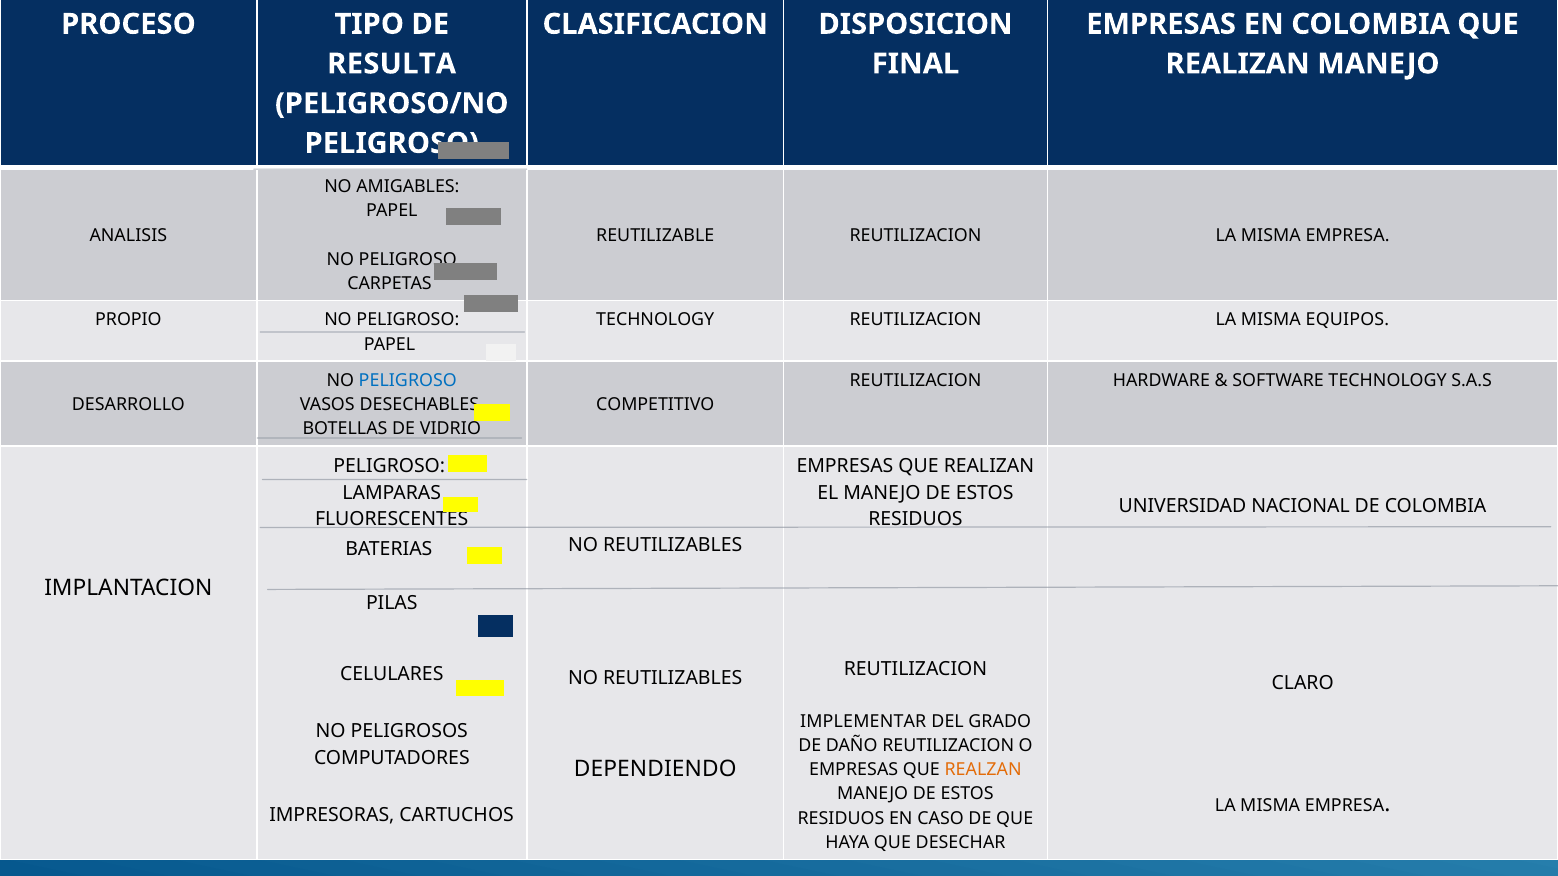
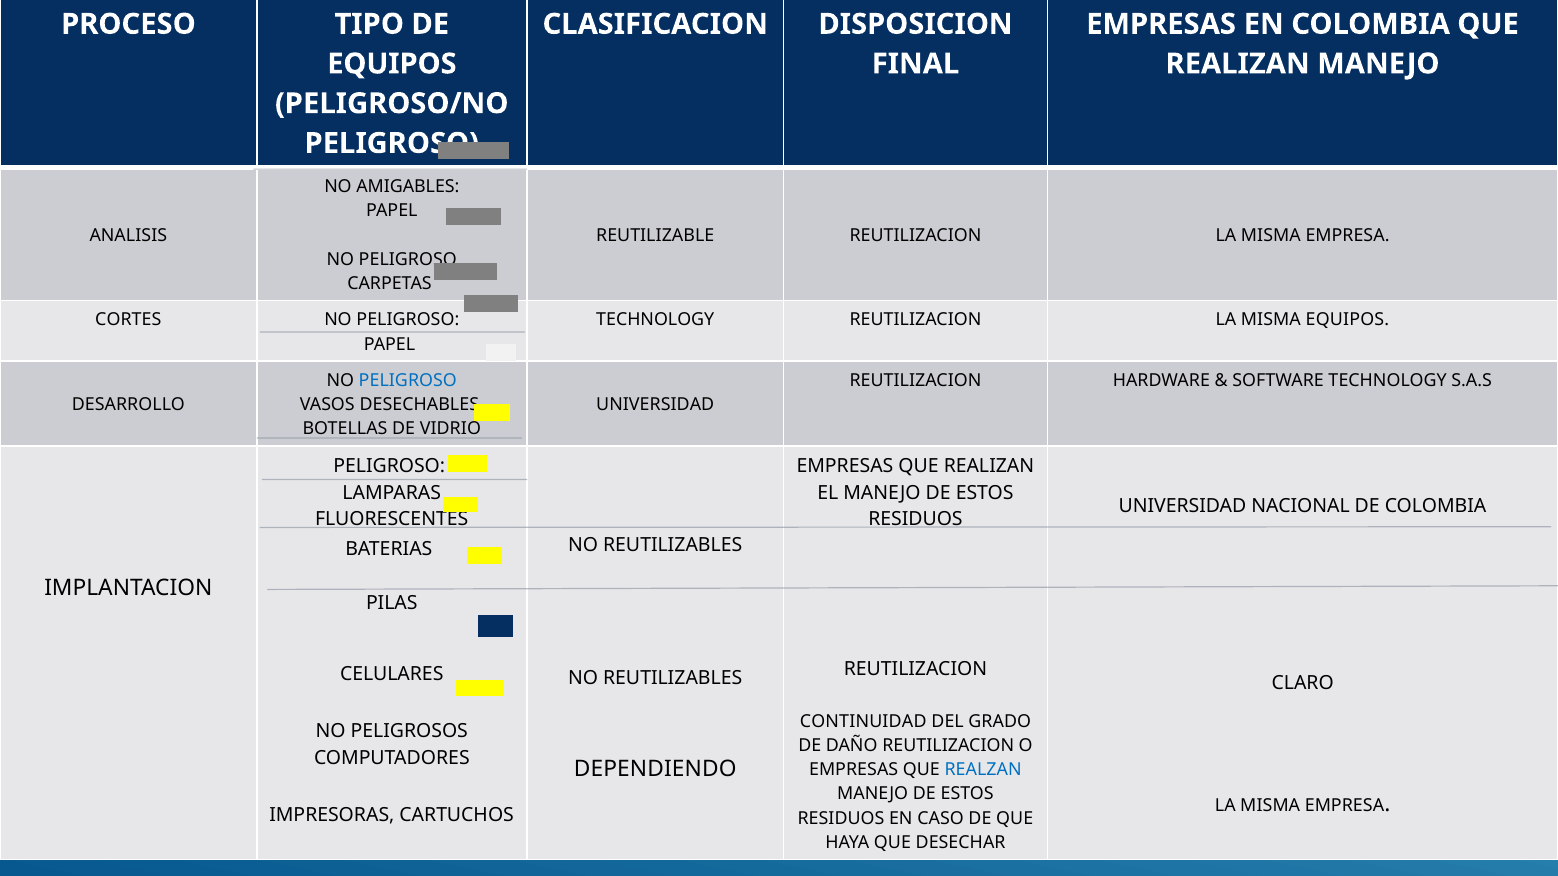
RESULTA: RESULTA -> EQUIPOS (392, 64)
PROPIO: PROPIO -> CORTES (128, 320)
COMPETITIVO: COMPETITIVO -> UNIVERSIDAD (655, 405)
IMPLEMENTAR: IMPLEMENTAR -> CONTINUIDAD (863, 721)
REALZAN colour: orange -> blue (983, 770)
